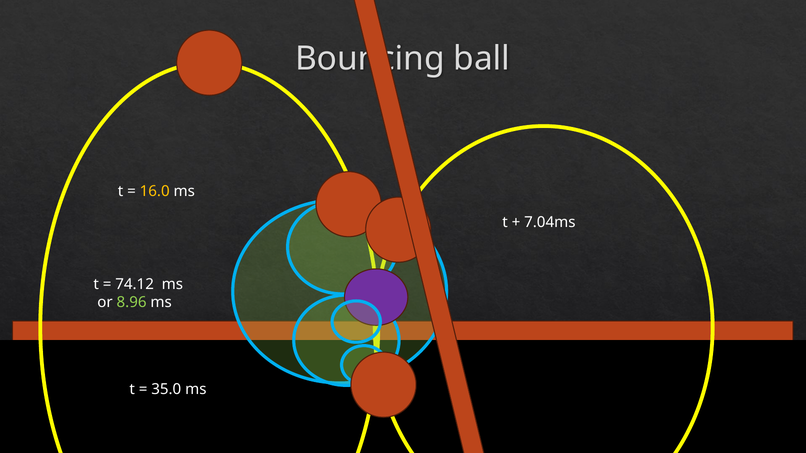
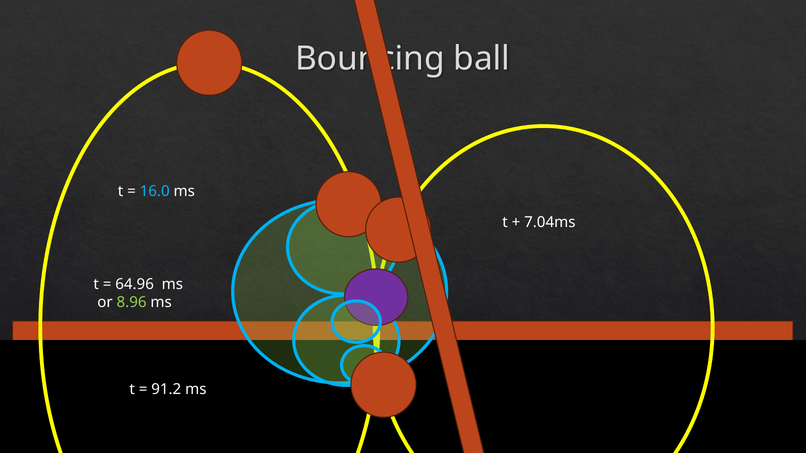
16.0 colour: yellow -> light blue (155, 191)
74.12: 74.12 -> 64.96 (135, 285)
35.0: 35.0 -> 91.2 (166, 390)
